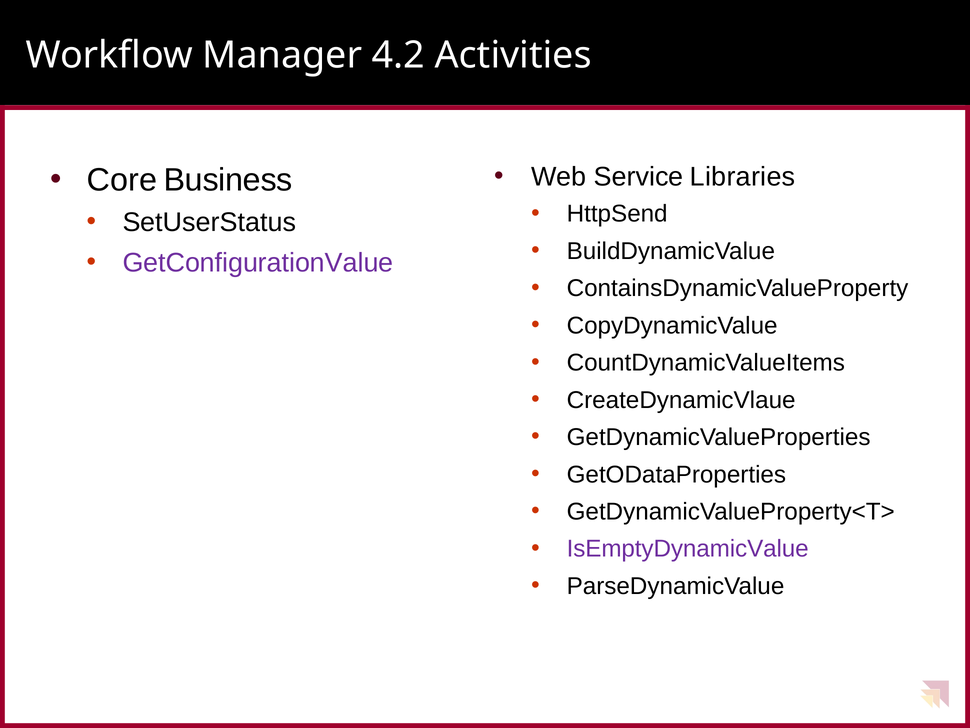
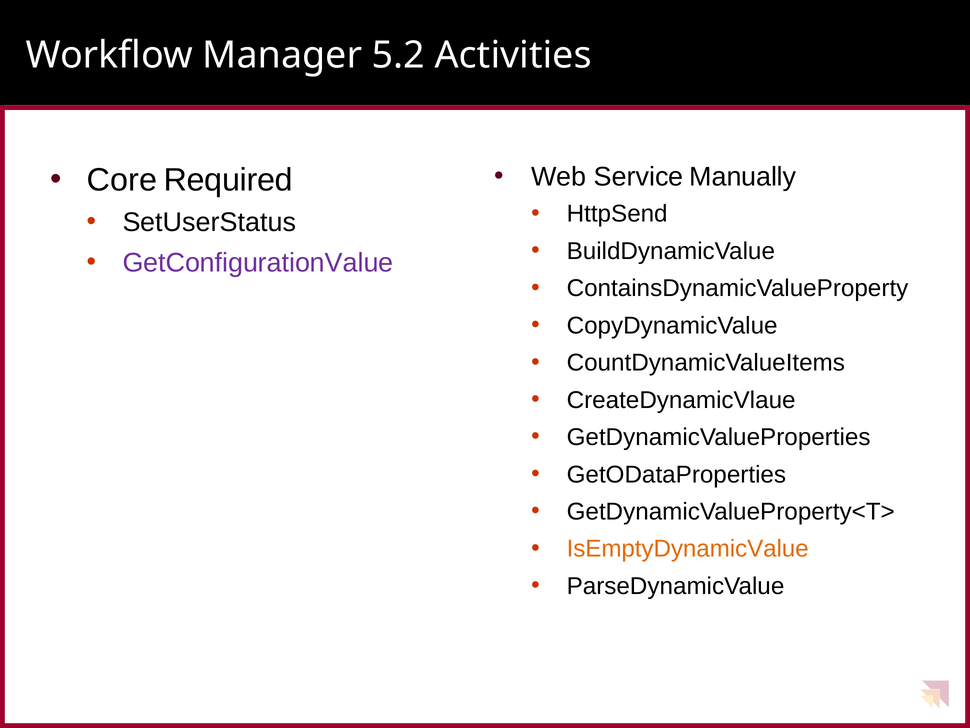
4.2: 4.2 -> 5.2 (398, 55)
Libraries: Libraries -> Manually (743, 177)
Business: Business -> Required (228, 180)
IsEmptyDynamicValue colour: purple -> orange (688, 549)
